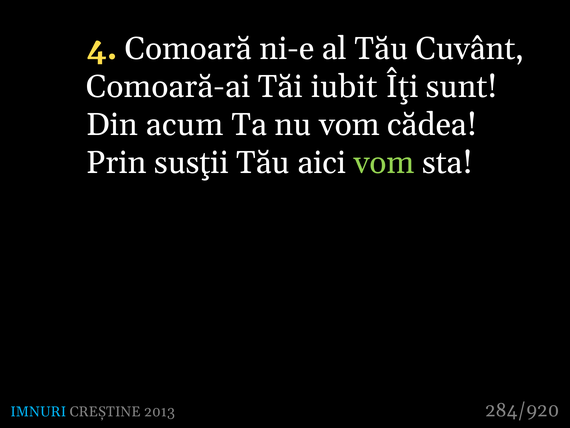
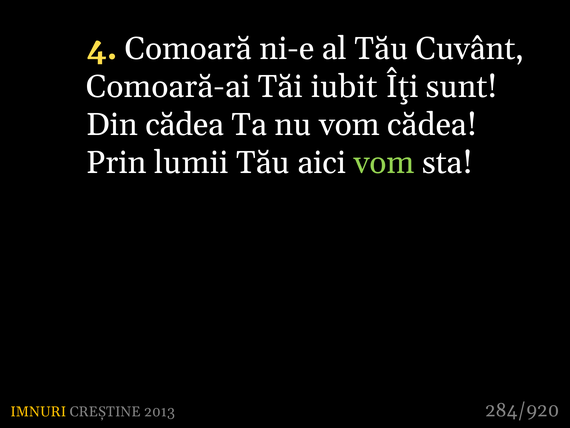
Din acum: acum -> cădea (185, 125)
susţii: susţii -> lumii (191, 163)
IMNURI colour: light blue -> yellow (38, 411)
